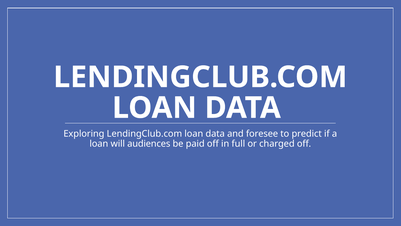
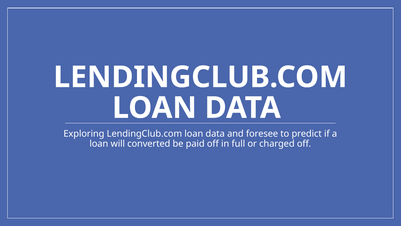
audiences: audiences -> converted (149, 144)
